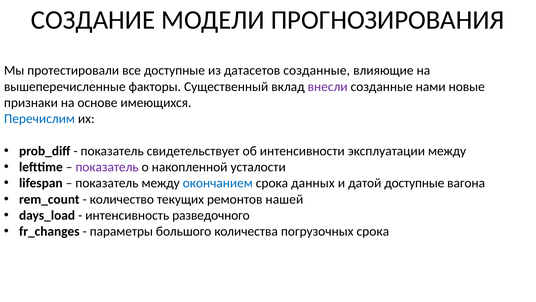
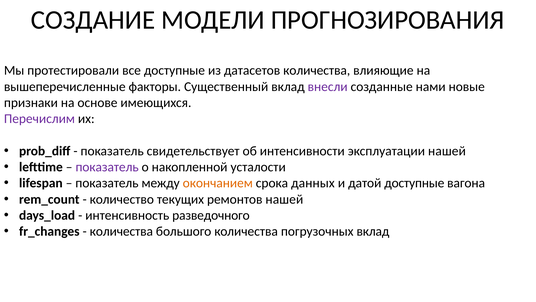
датасетов созданные: созданные -> количества (317, 70)
Перечислим colour: blue -> purple (39, 119)
эксплуатации между: между -> нашей (447, 151)
окончанием colour: blue -> orange (218, 183)
параметры: параметры -> количества (121, 231)
погрузочных срока: срока -> вклад (373, 231)
